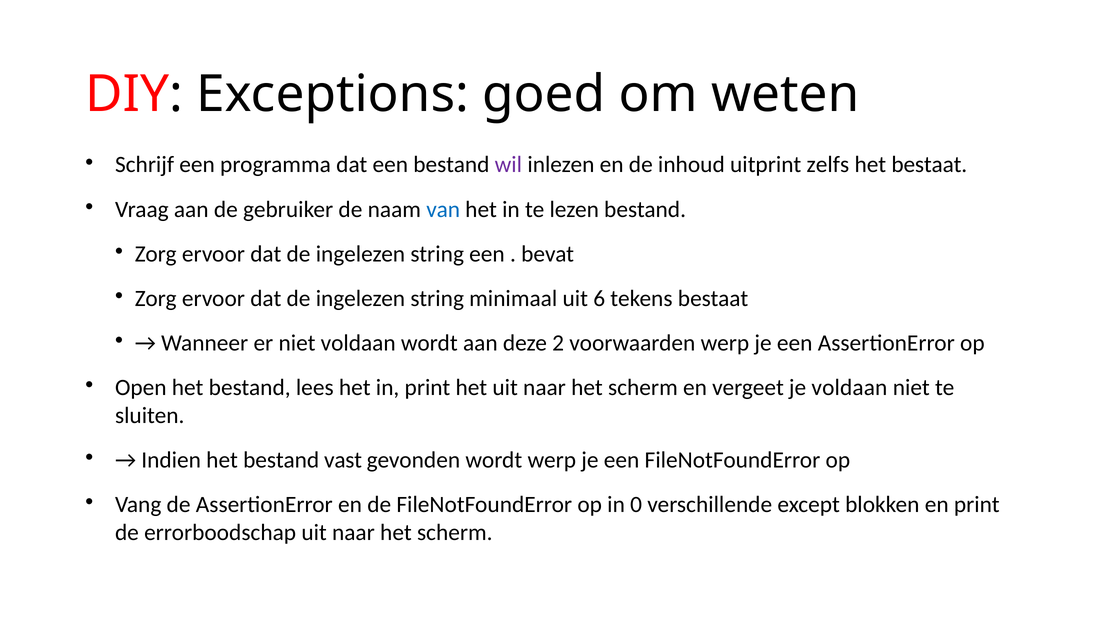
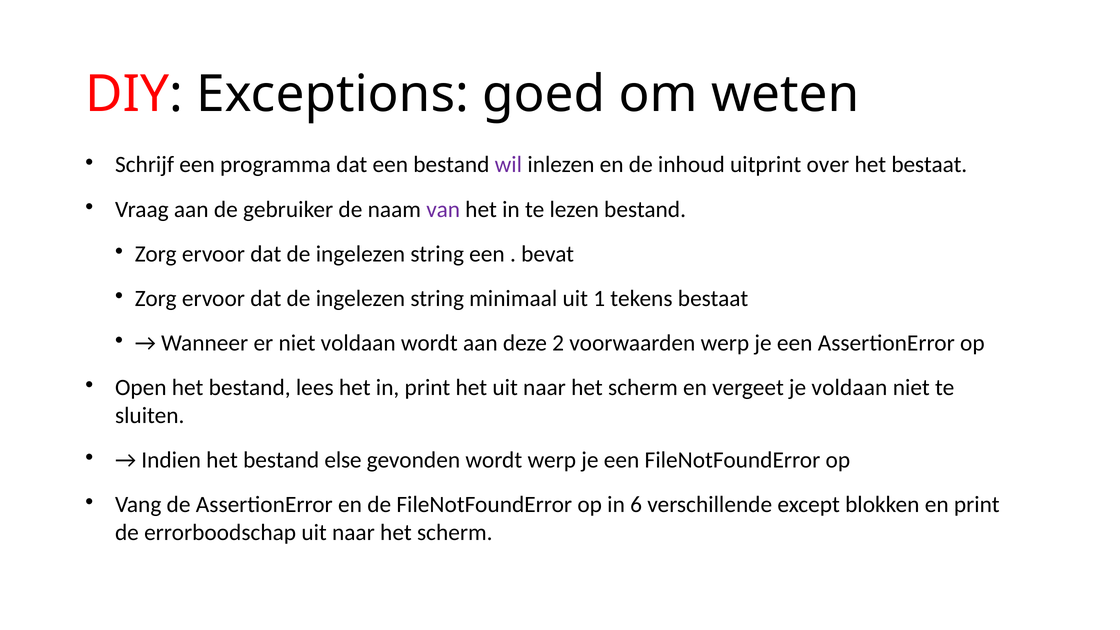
zelfs: zelfs -> over (828, 165)
van colour: blue -> purple (443, 209)
6: 6 -> 1 (599, 298)
vast: vast -> else (343, 460)
0: 0 -> 6 (636, 505)
